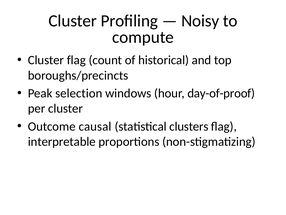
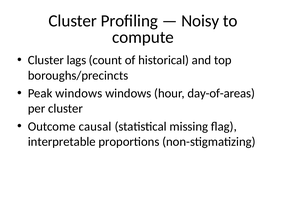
Cluster flag: flag -> lags (76, 60)
Peak selection: selection -> windows (79, 93)
day-of-proof: day-of-proof -> day-of-areas (221, 93)
clusters: clusters -> missing (189, 126)
